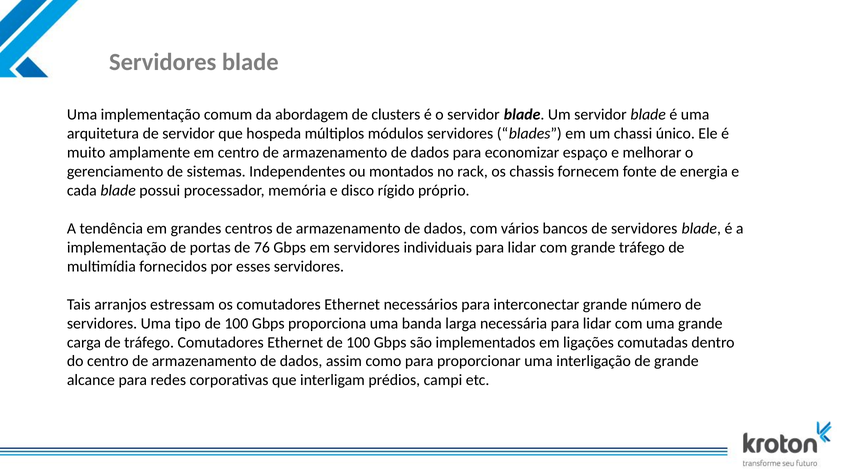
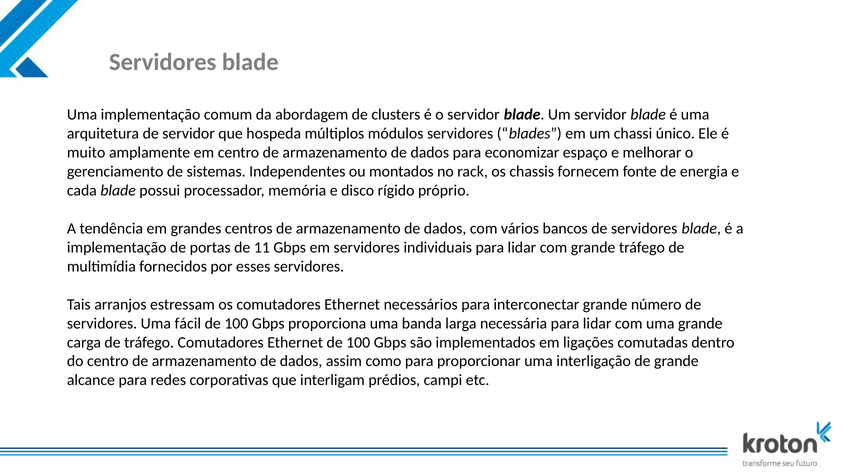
76: 76 -> 11 (262, 247)
tipo: tipo -> fácil (188, 323)
